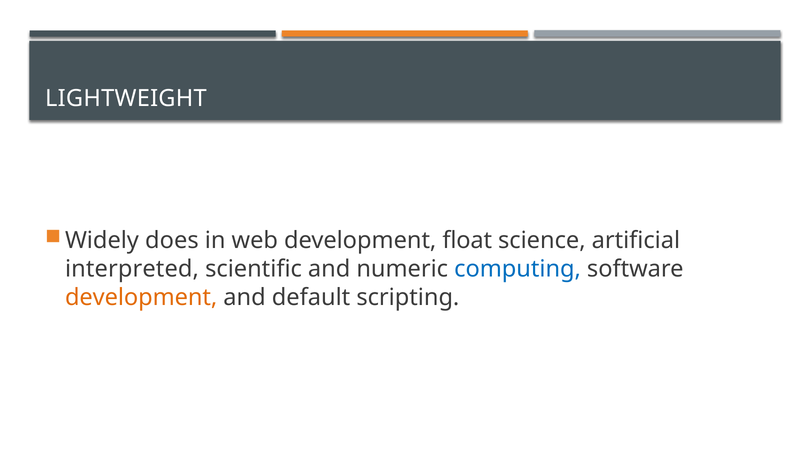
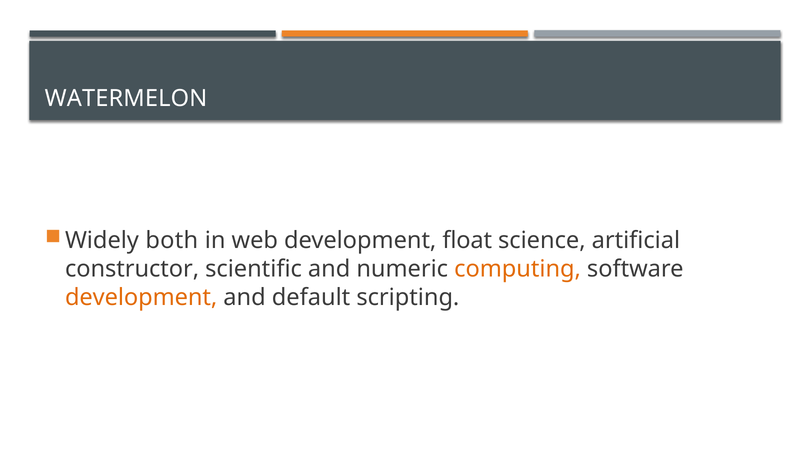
LIGHTWEIGHT: LIGHTWEIGHT -> WATERMELON (126, 98)
does: does -> both (172, 240)
interpreted: interpreted -> constructor (132, 269)
computing colour: blue -> orange (518, 269)
